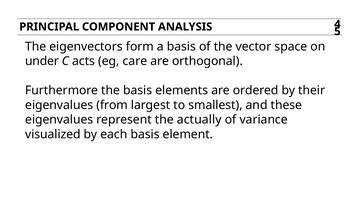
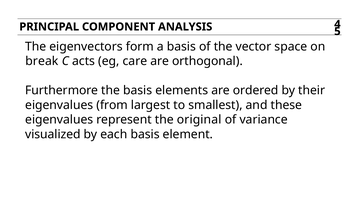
under: under -> break (42, 61)
actually: actually -> original (199, 119)
